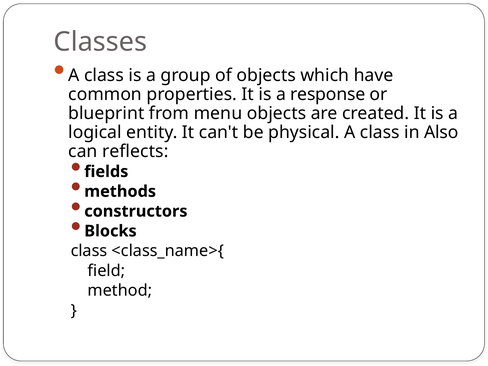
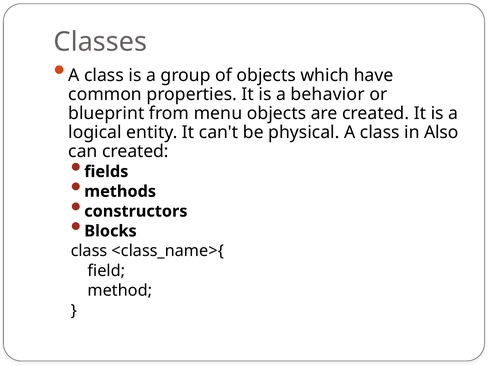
response: response -> behavior (328, 94)
can reflects: reflects -> created (135, 151)
